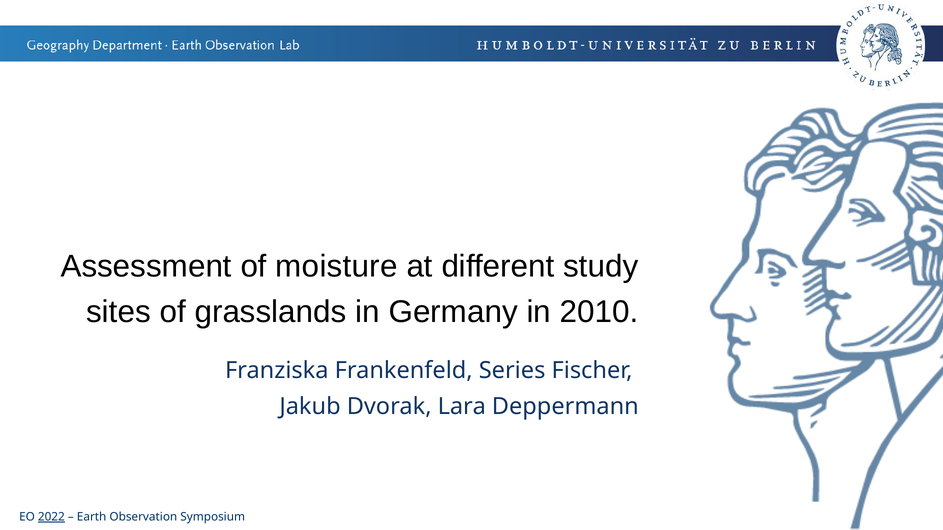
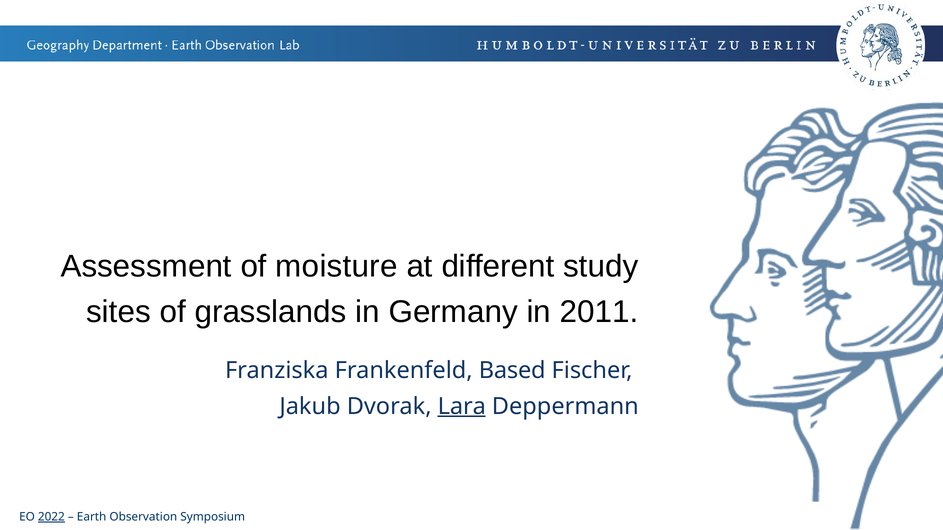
2010: 2010 -> 2011 (599, 312)
Series: Series -> Based (512, 371)
Lara underline: none -> present (462, 407)
